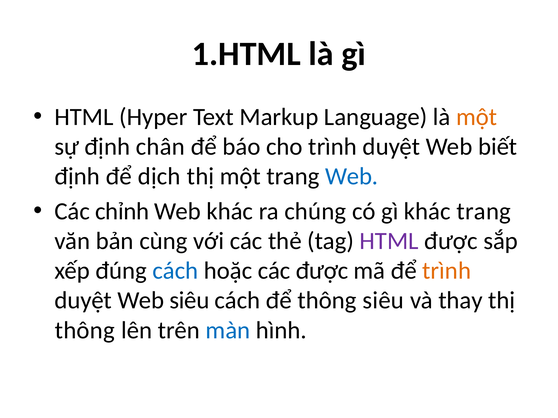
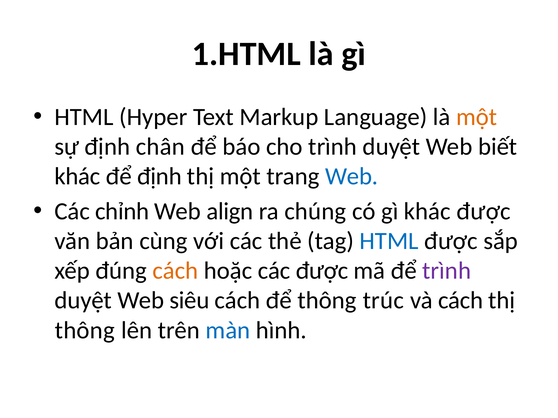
định: định -> khác (77, 177)
để dịch: dịch -> định (159, 177)
Web khác: khác -> align (230, 211)
khác trang: trang -> được (484, 211)
HTML colour: purple -> blue (389, 241)
cách colour: blue -> orange (175, 271)
trình colour: orange -> purple (447, 271)
thông siêu: siêu -> trúc (383, 301)
và thay: thay -> cách (461, 301)
